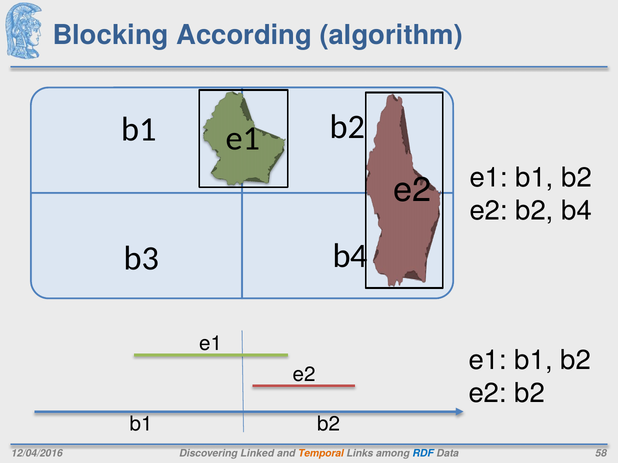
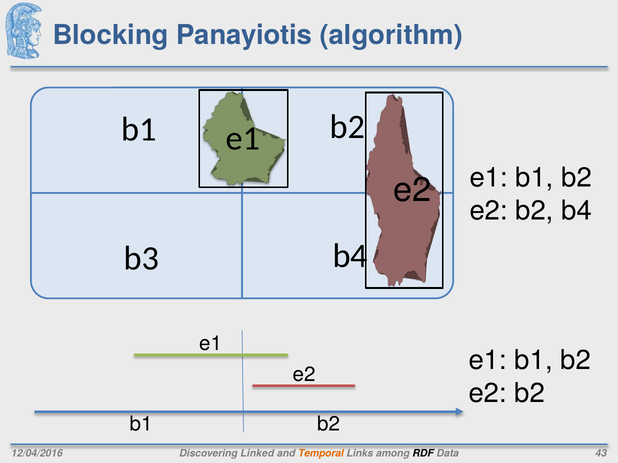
According: According -> Panayiotis (244, 35)
RDF colour: blue -> black (423, 454)
58: 58 -> 43 (601, 454)
